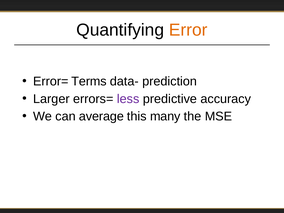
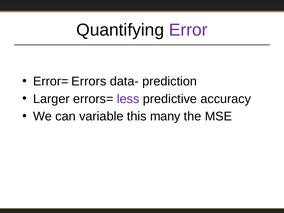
Error colour: orange -> purple (188, 30)
Terms: Terms -> Errors (89, 81)
average: average -> variable (101, 116)
